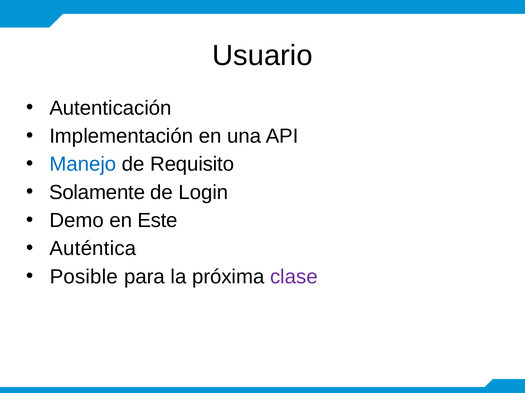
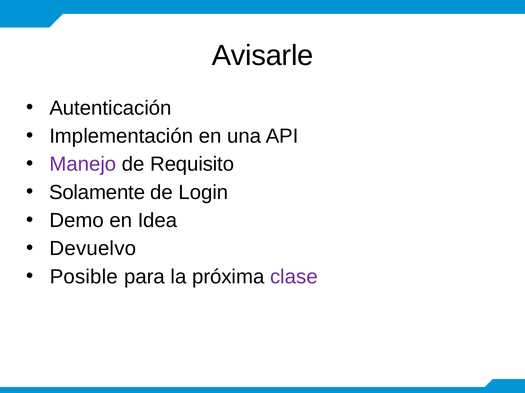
Usuario: Usuario -> Avisarle (263, 56)
Manejo colour: blue -> purple (83, 165)
Este: Este -> Idea (157, 221)
Auténtica: Auténtica -> Devuelvo (93, 249)
